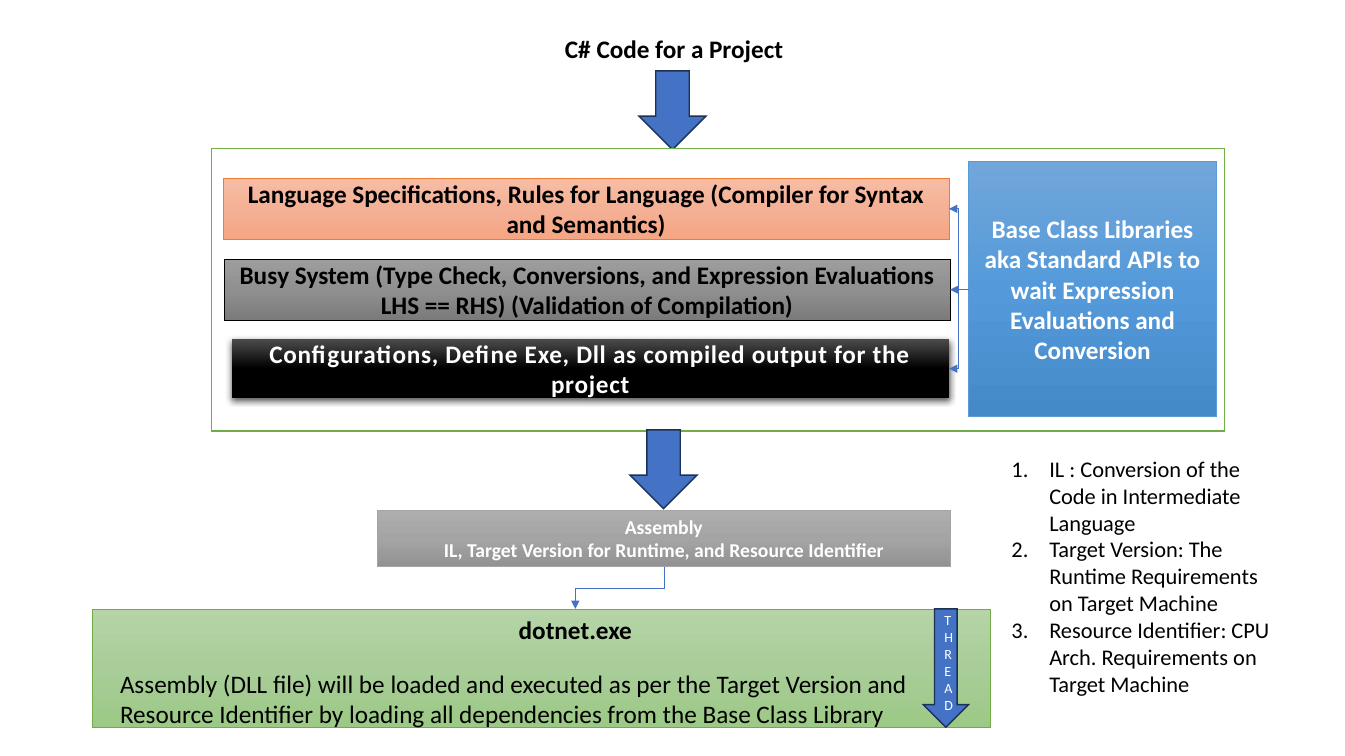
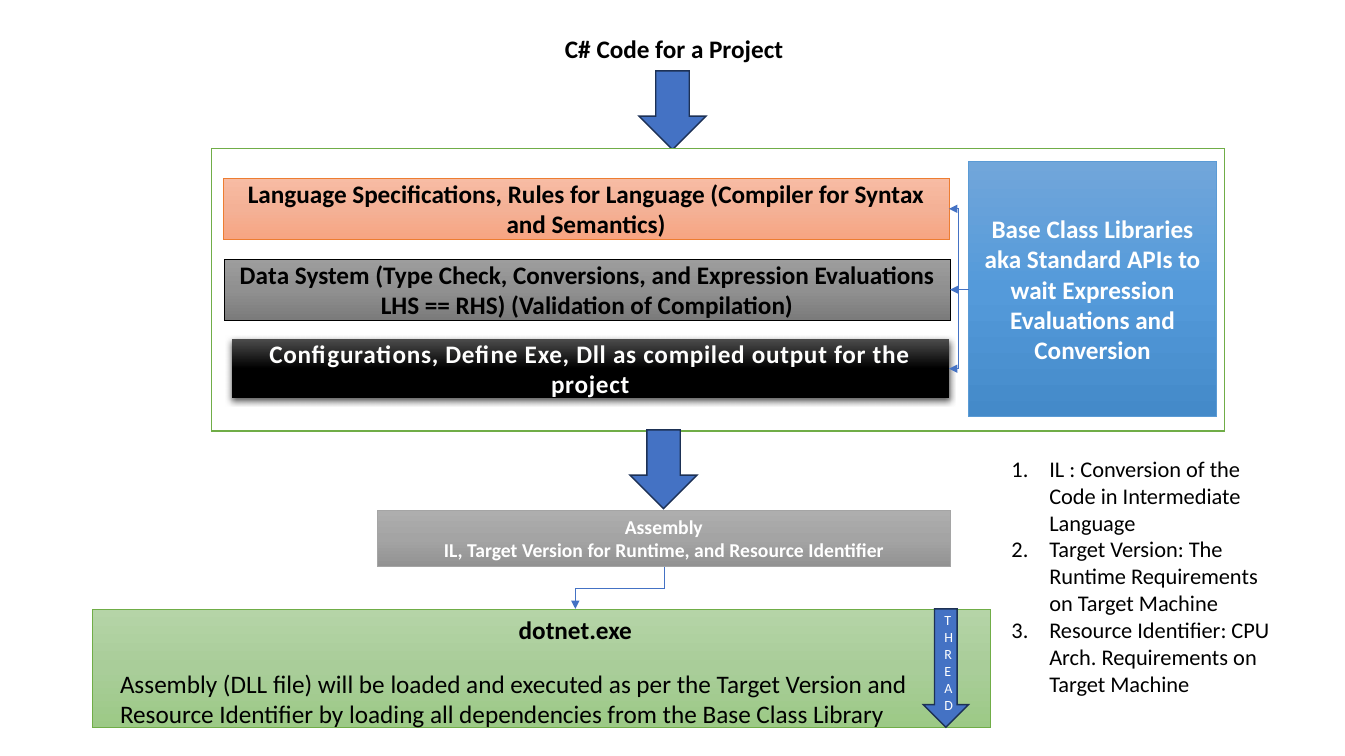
Busy: Busy -> Data (264, 277)
